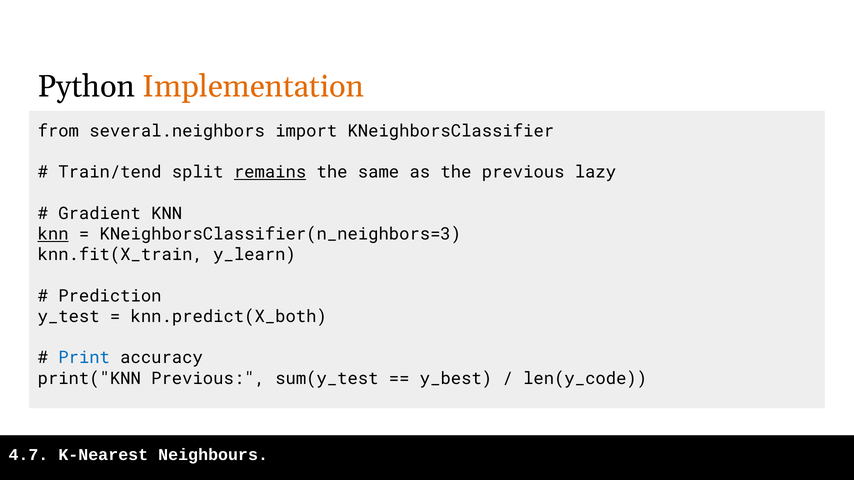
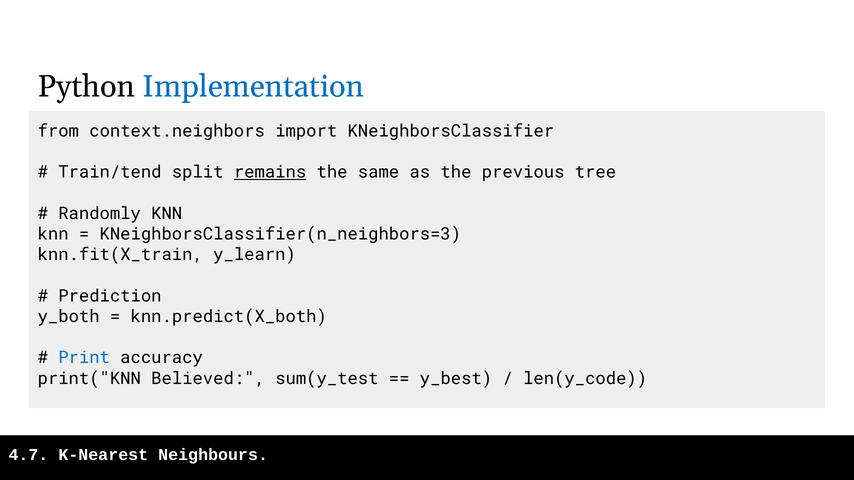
Implementation colour: orange -> blue (253, 87)
several.neighbors: several.neighbors -> context.neighbors (177, 131)
lazy: lazy -> tree (595, 172)
Gradient: Gradient -> Randomly (100, 214)
knn underline: present -> none (53, 234)
y_test: y_test -> y_both (69, 317)
print("KNN Previous: Previous -> Believed (208, 379)
